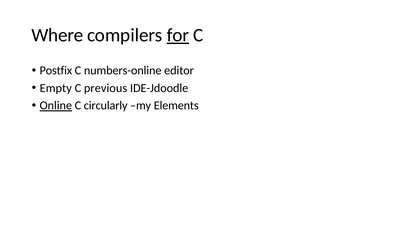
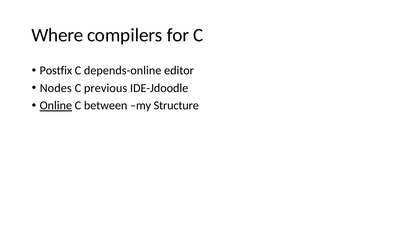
for underline: present -> none (178, 35)
numbers-online: numbers-online -> depends-online (123, 70)
Empty: Empty -> Nodes (56, 88)
circularly: circularly -> between (106, 105)
Elements: Elements -> Structure (176, 105)
